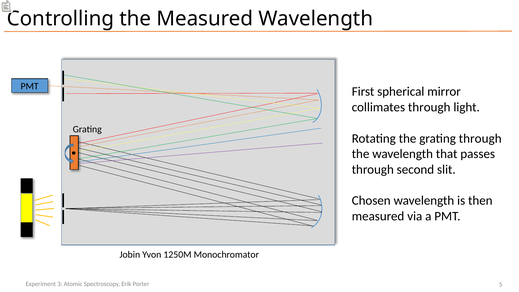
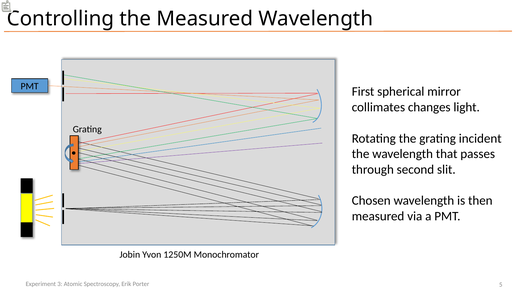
collimates through: through -> changes (429, 107)
grating through: through -> incident (480, 138)
